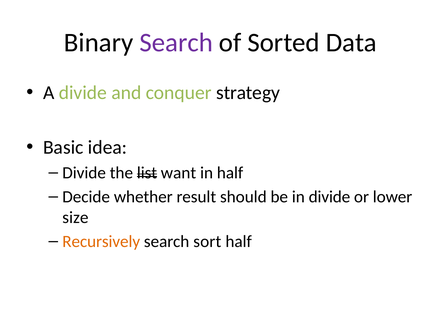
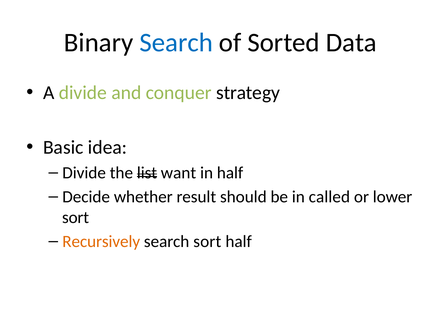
Search colour: purple -> blue (176, 43)
in divide: divide -> called (329, 197)
size: size -> sort (76, 217)
